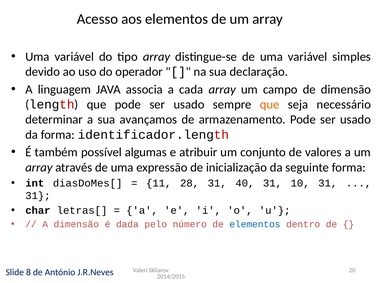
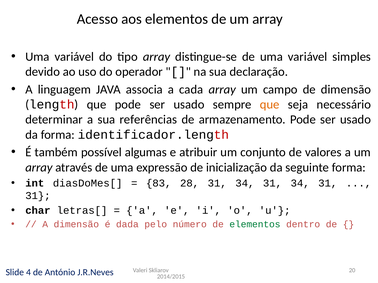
avançamos: avançamos -> referências (148, 120)
11: 11 -> 83 (159, 183)
28 31 40: 40 -> 34 (245, 183)
10: 10 -> 34 (300, 183)
elementos colour: blue -> green (255, 225)
8: 8 -> 4 (28, 273)
